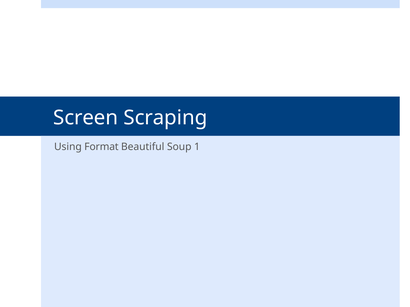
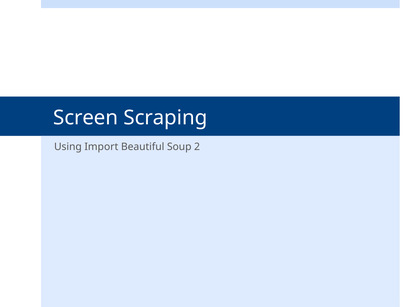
Format: Format -> Import (101, 147)
1: 1 -> 2 (197, 147)
